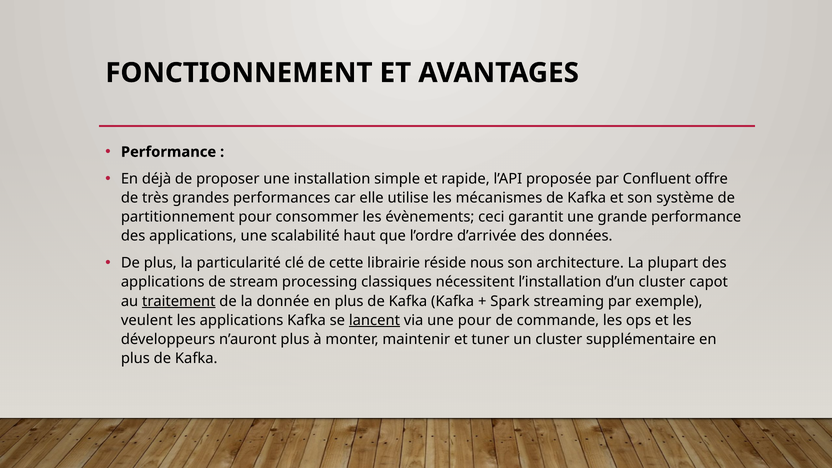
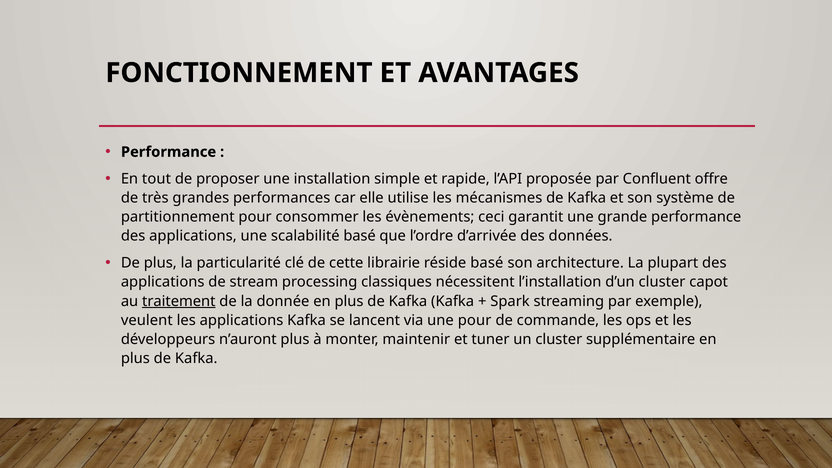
déjà: déjà -> tout (156, 179)
scalabilité haut: haut -> basé (360, 236)
réside nous: nous -> basé (487, 263)
lancent underline: present -> none (374, 320)
